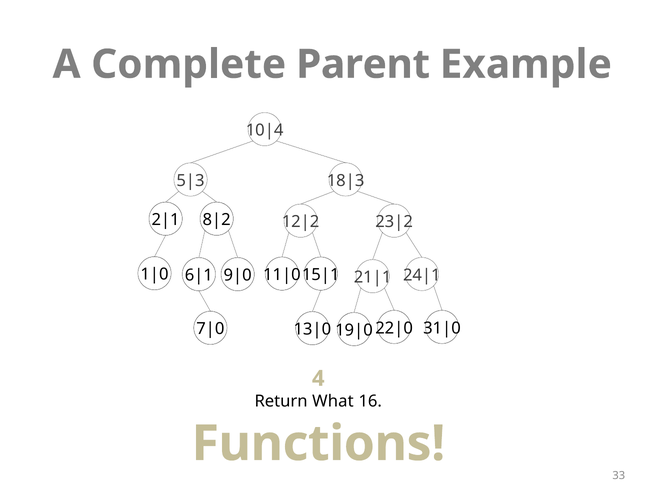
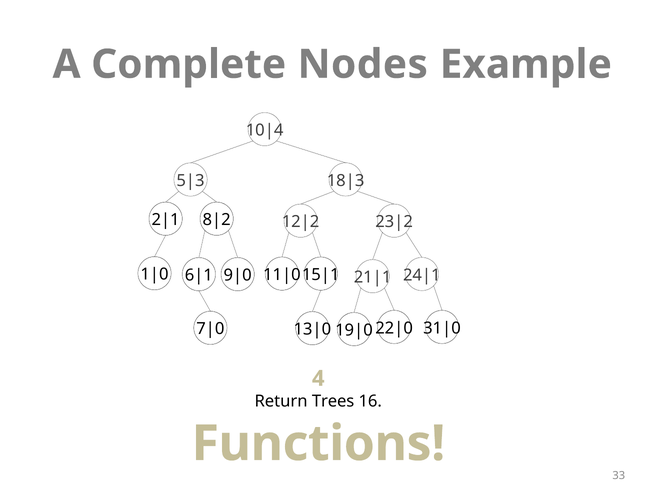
Parent: Parent -> Nodes (363, 64)
What: What -> Trees (333, 401)
